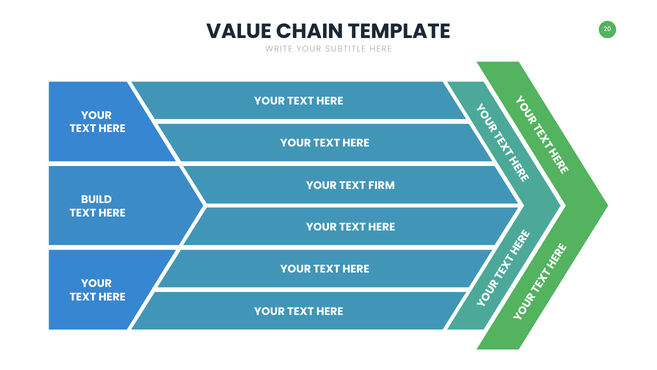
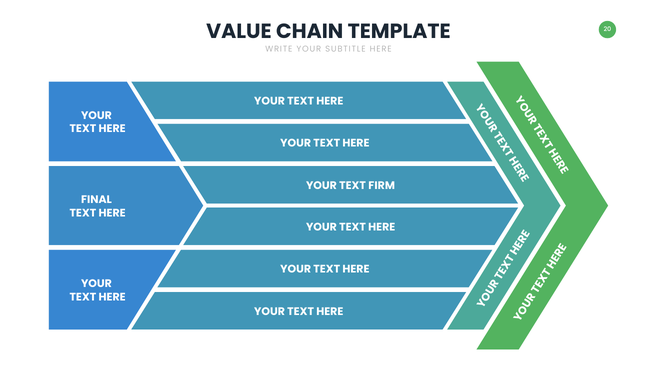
BUILD: BUILD -> FINAL (96, 200)
